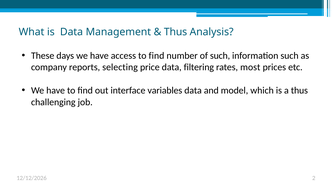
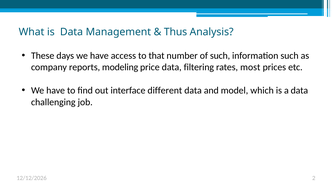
access to find: find -> that (157, 56)
selecting: selecting -> modeling (120, 67)
variables: variables -> different (165, 90)
a thus: thus -> data (299, 90)
